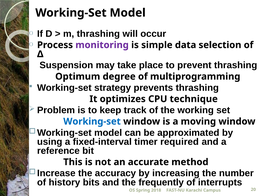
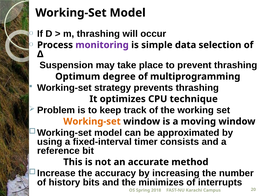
Working-set colour: blue -> orange (92, 122)
required: required -> consists (180, 142)
frequently: frequently -> minimizes (161, 183)
